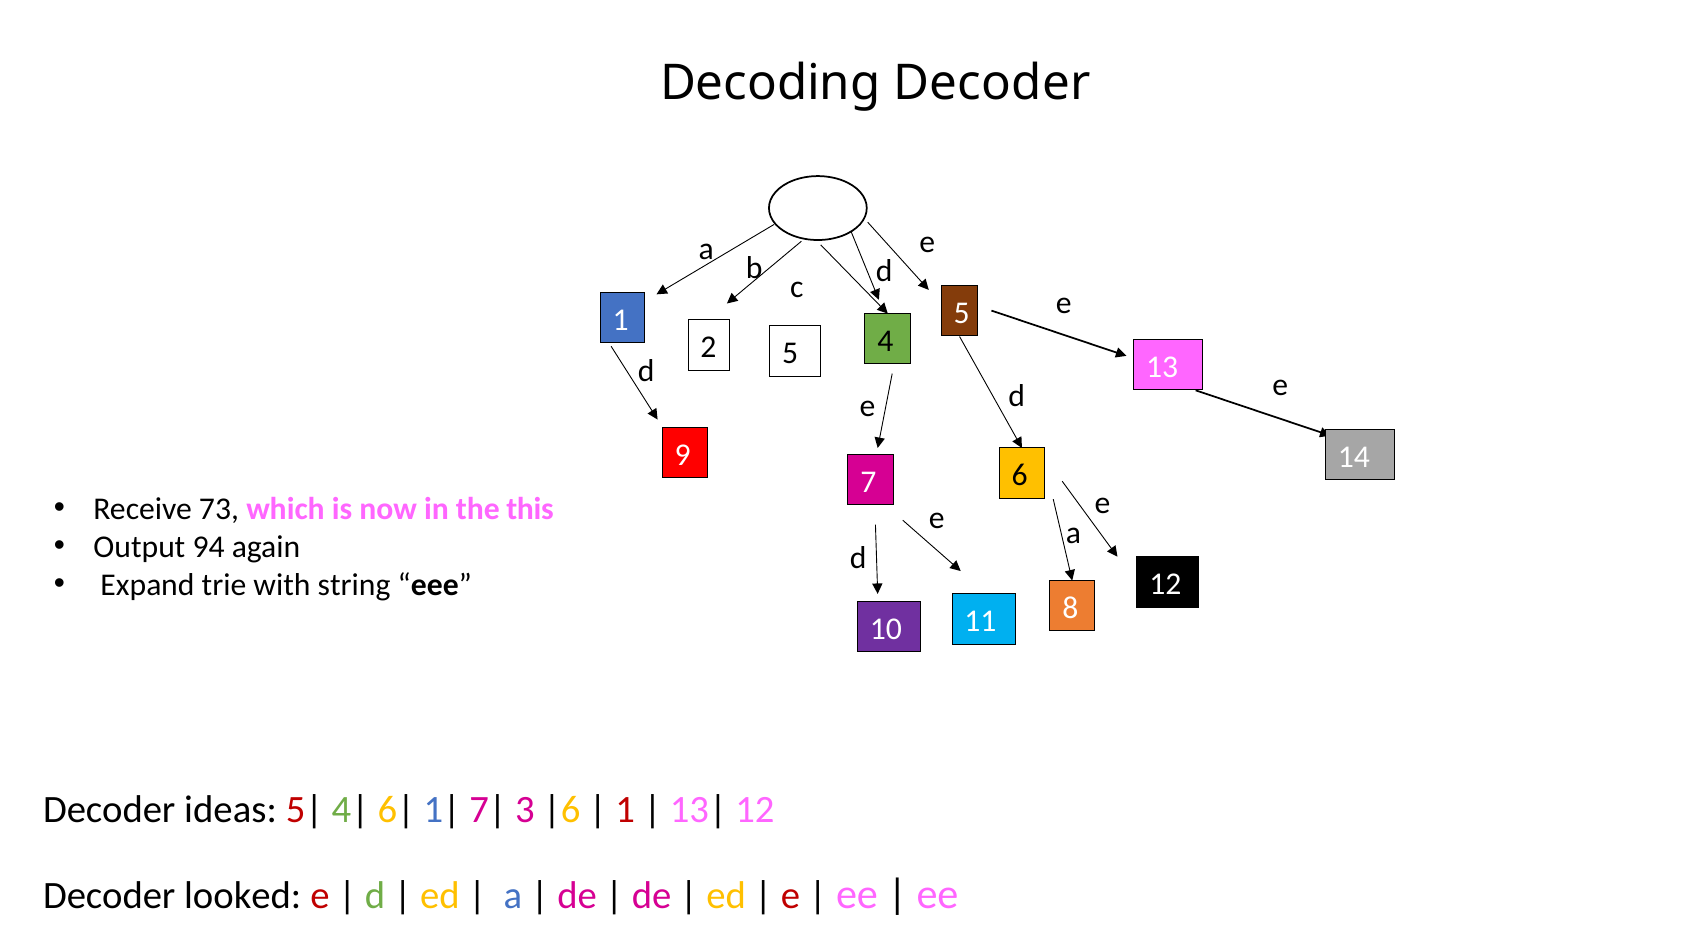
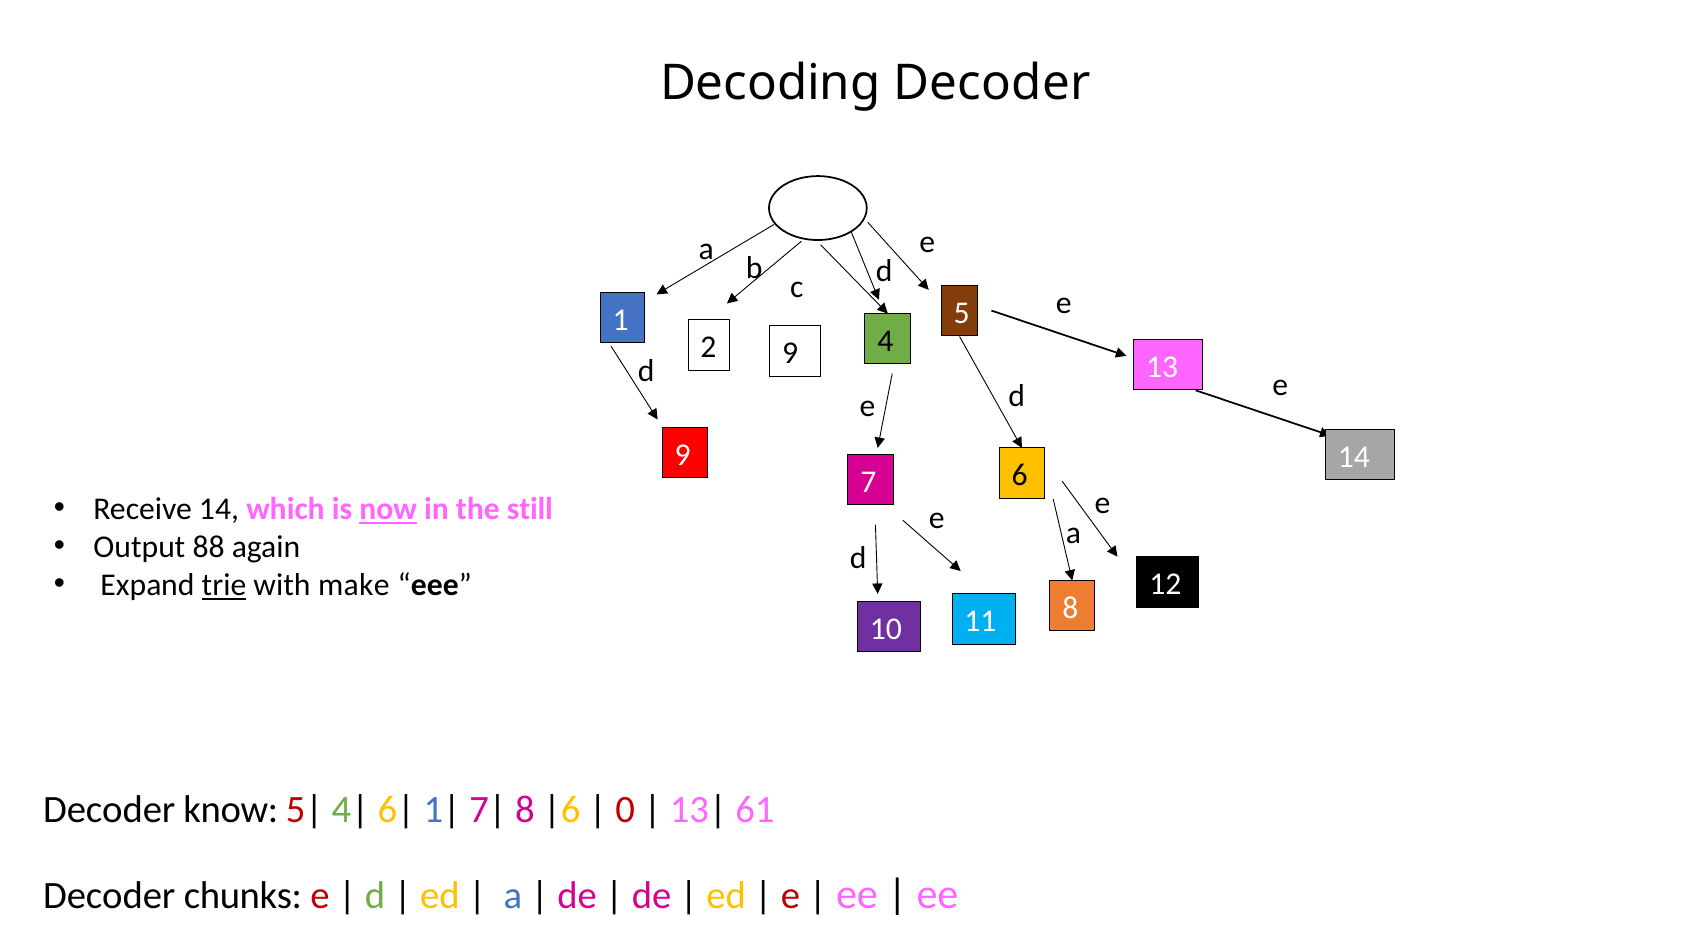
2 5: 5 -> 9 (790, 353)
Receive 73: 73 -> 14 (219, 509)
now underline: none -> present (388, 509)
this: this -> still (530, 509)
94: 94 -> 88 (209, 547)
trie underline: none -> present (224, 585)
string: string -> make (354, 585)
ideas: ideas -> know (231, 810)
3: 3 -> 8 (525, 810)
1: 1 -> 0 (625, 810)
12: 12 -> 61 (755, 810)
looked: looked -> chunks (243, 896)
